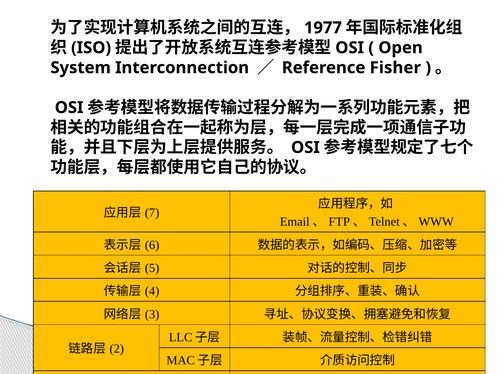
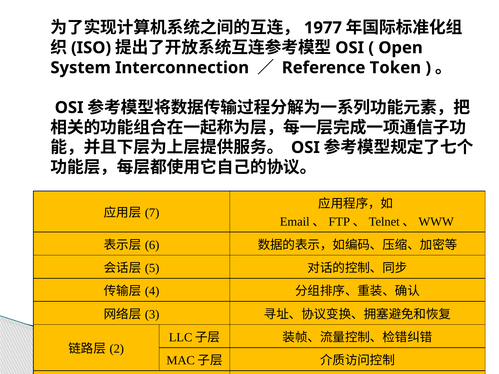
Fisher: Fisher -> Token (395, 68)
